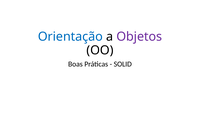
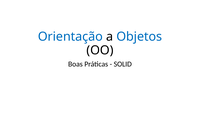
Objetos colour: purple -> blue (139, 36)
